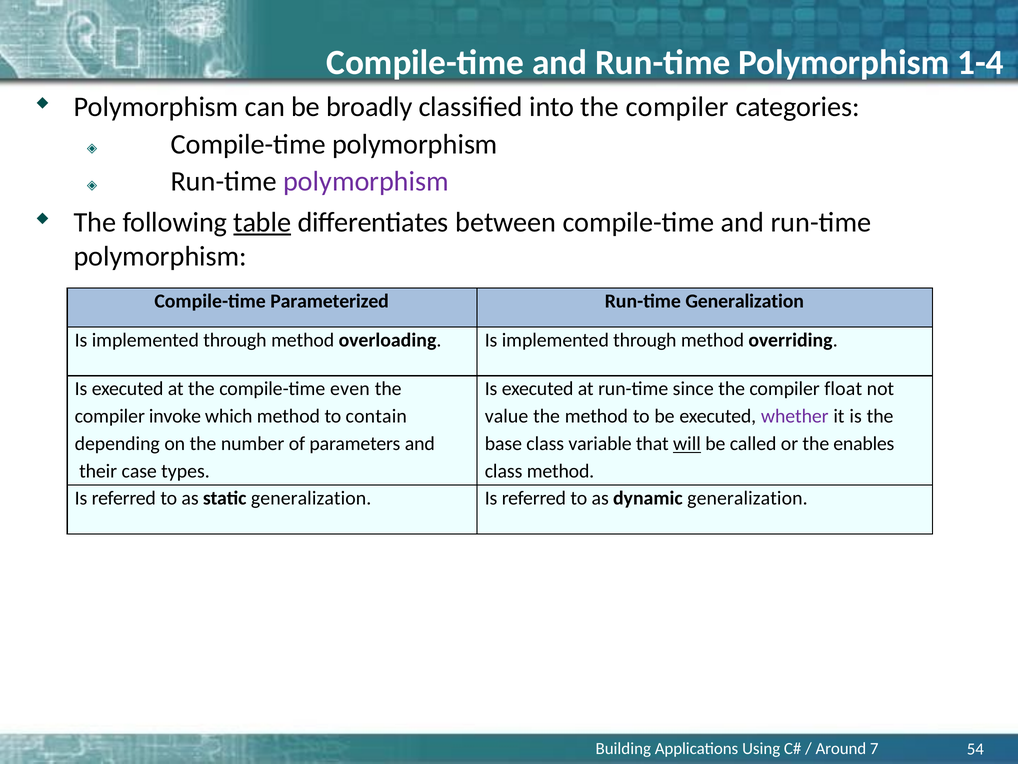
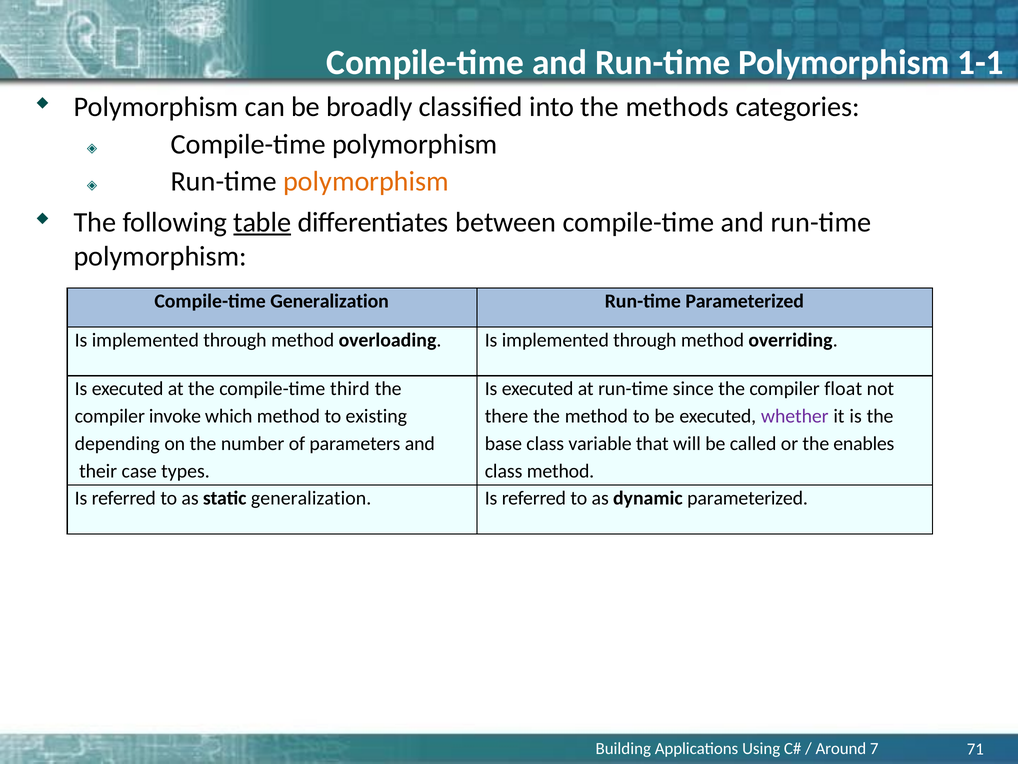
1-4: 1-4 -> 1-1 (981, 63)
into the compiler: compiler -> methods (677, 107)
polymorphism colour: purple -> orange (366, 181)
Compile-time Parameterized: Parameterized -> Generalization (330, 301)
Run-time Generalization: Generalization -> Parameterized (745, 301)
even: even -> third (350, 389)
contain: contain -> existing (376, 416)
value: value -> there (507, 416)
will underline: present -> none (687, 444)
dynamic generalization: generalization -> parameterized (748, 498)
54: 54 -> 71 (975, 749)
